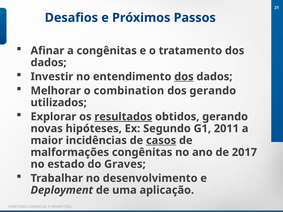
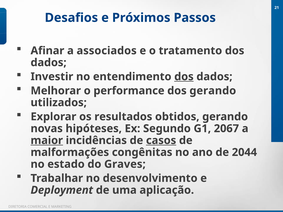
a congênitas: congênitas -> associados (107, 51)
combination: combination -> performance (129, 91)
resultados underline: present -> none (123, 117)
2011: 2011 -> 2067 (226, 129)
maior underline: none -> present (47, 141)
2017: 2017 -> 2044 (244, 152)
